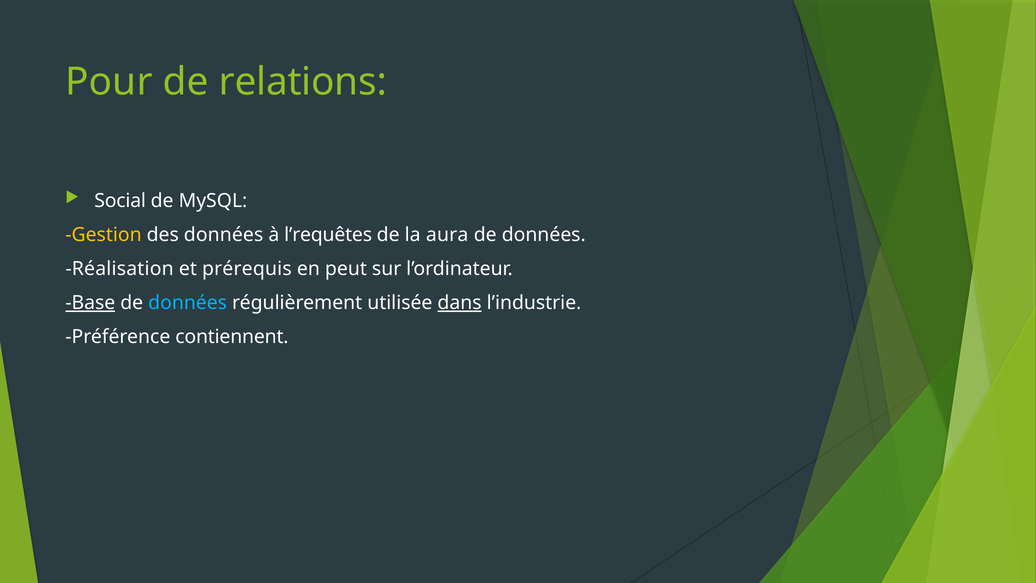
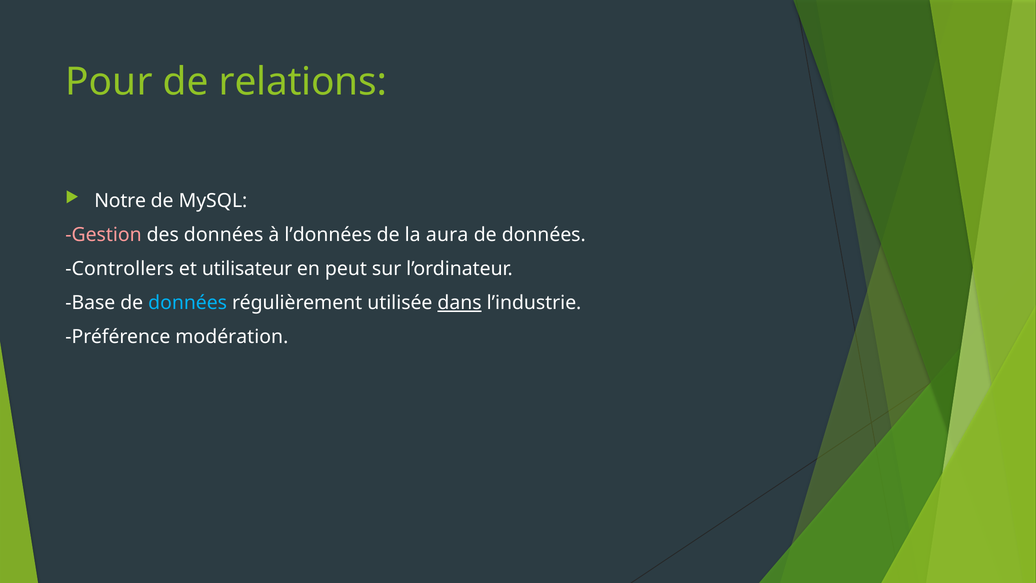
Social: Social -> Notre (120, 201)
Gestion colour: yellow -> pink (103, 235)
l’requêtes: l’requêtes -> l’données (328, 235)
Réalisation: Réalisation -> Controllers (120, 269)
prérequis: prérequis -> utilisateur (247, 269)
Base underline: present -> none (90, 303)
contiennent: contiennent -> modération (232, 337)
